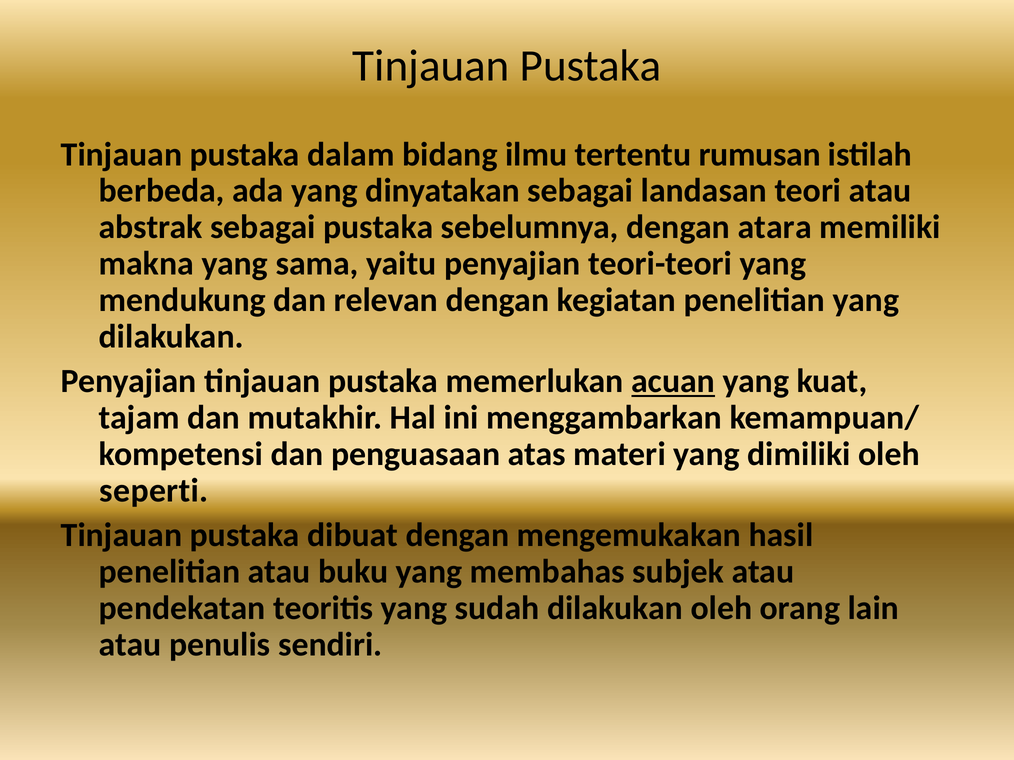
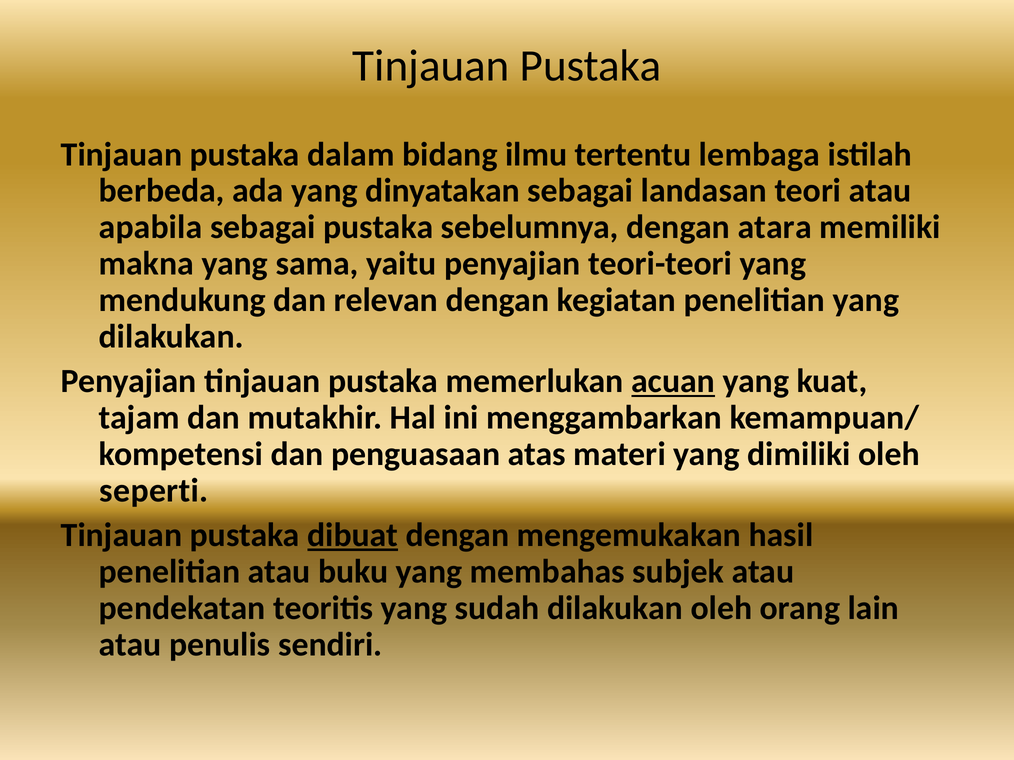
rumusan: rumusan -> lembaga (760, 154)
abstrak: abstrak -> apabila (151, 227)
dibuat underline: none -> present (353, 536)
